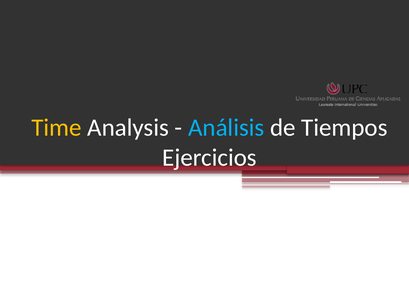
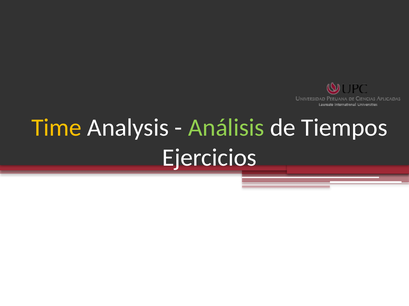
Análisis colour: light blue -> light green (226, 128)
